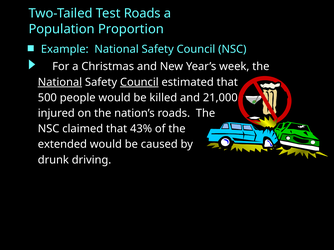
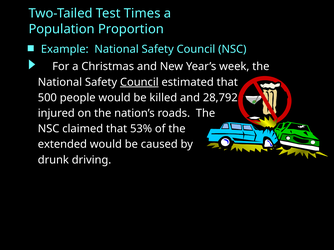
Test Roads: Roads -> Times (142, 13)
National underline: present -> none (60, 82)
21,000: 21,000 -> 28,792 (220, 98)
43%: 43% -> 53% (141, 129)
